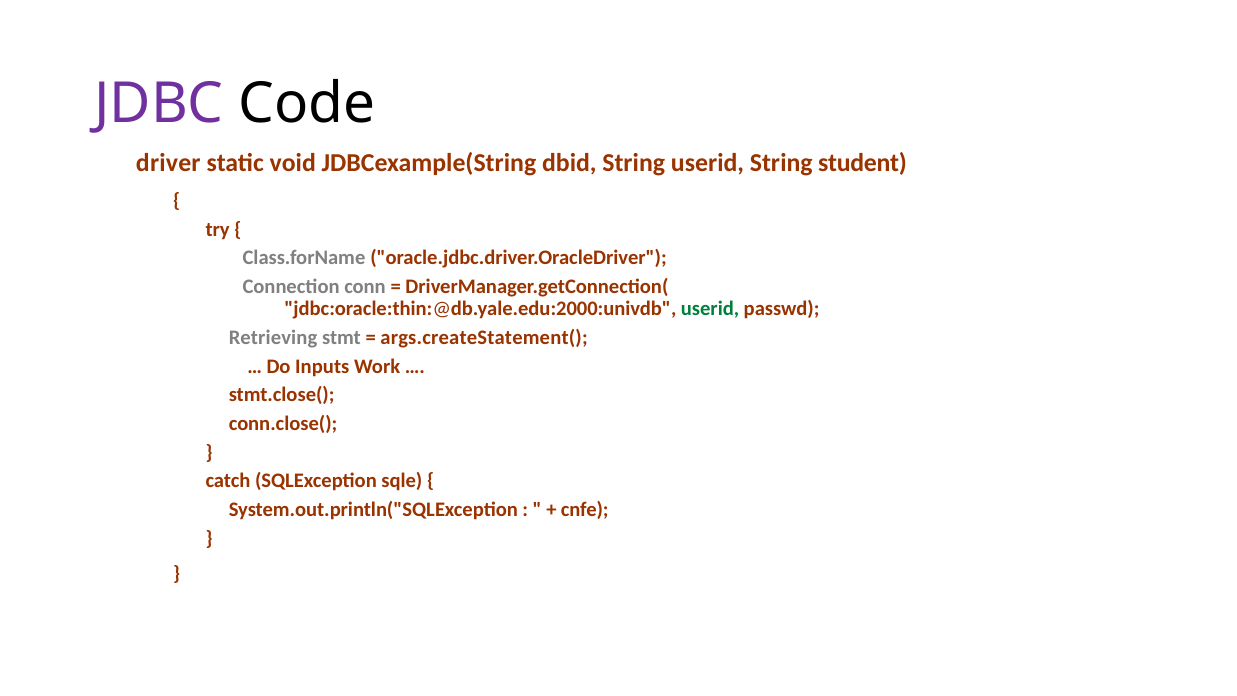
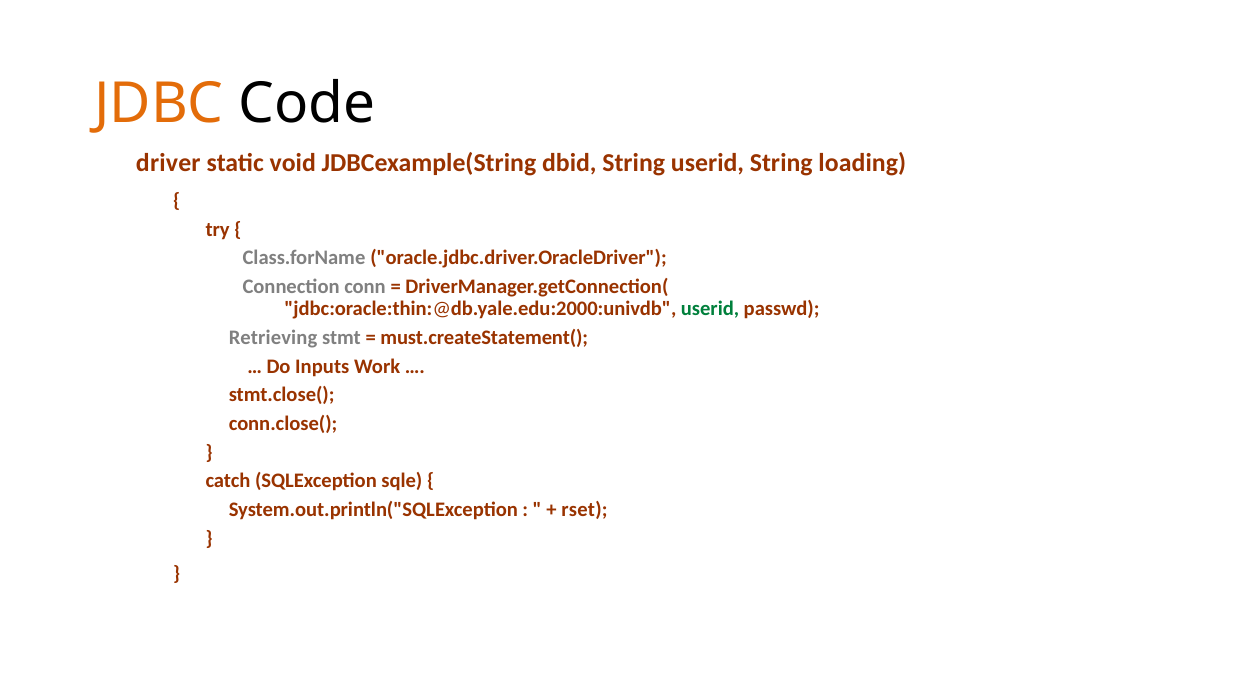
JDBC colour: purple -> orange (159, 104)
student: student -> loading (862, 163)
args.createStatement(: args.createStatement( -> must.createStatement( (484, 338)
cnfe: cnfe -> rset (585, 510)
